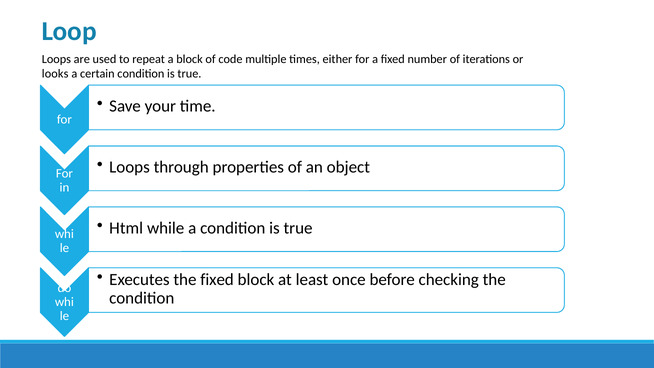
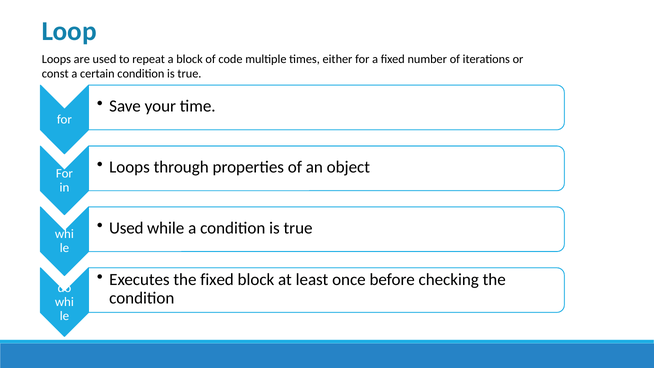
looks: looks -> const (55, 74)
Html: Html -> Used (126, 228)
